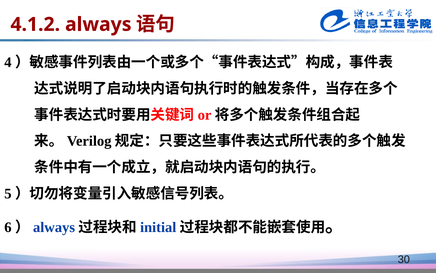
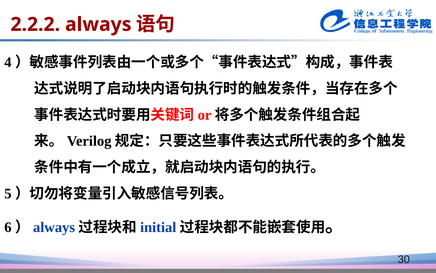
4.1.2: 4.1.2 -> 2.2.2 (35, 24)
